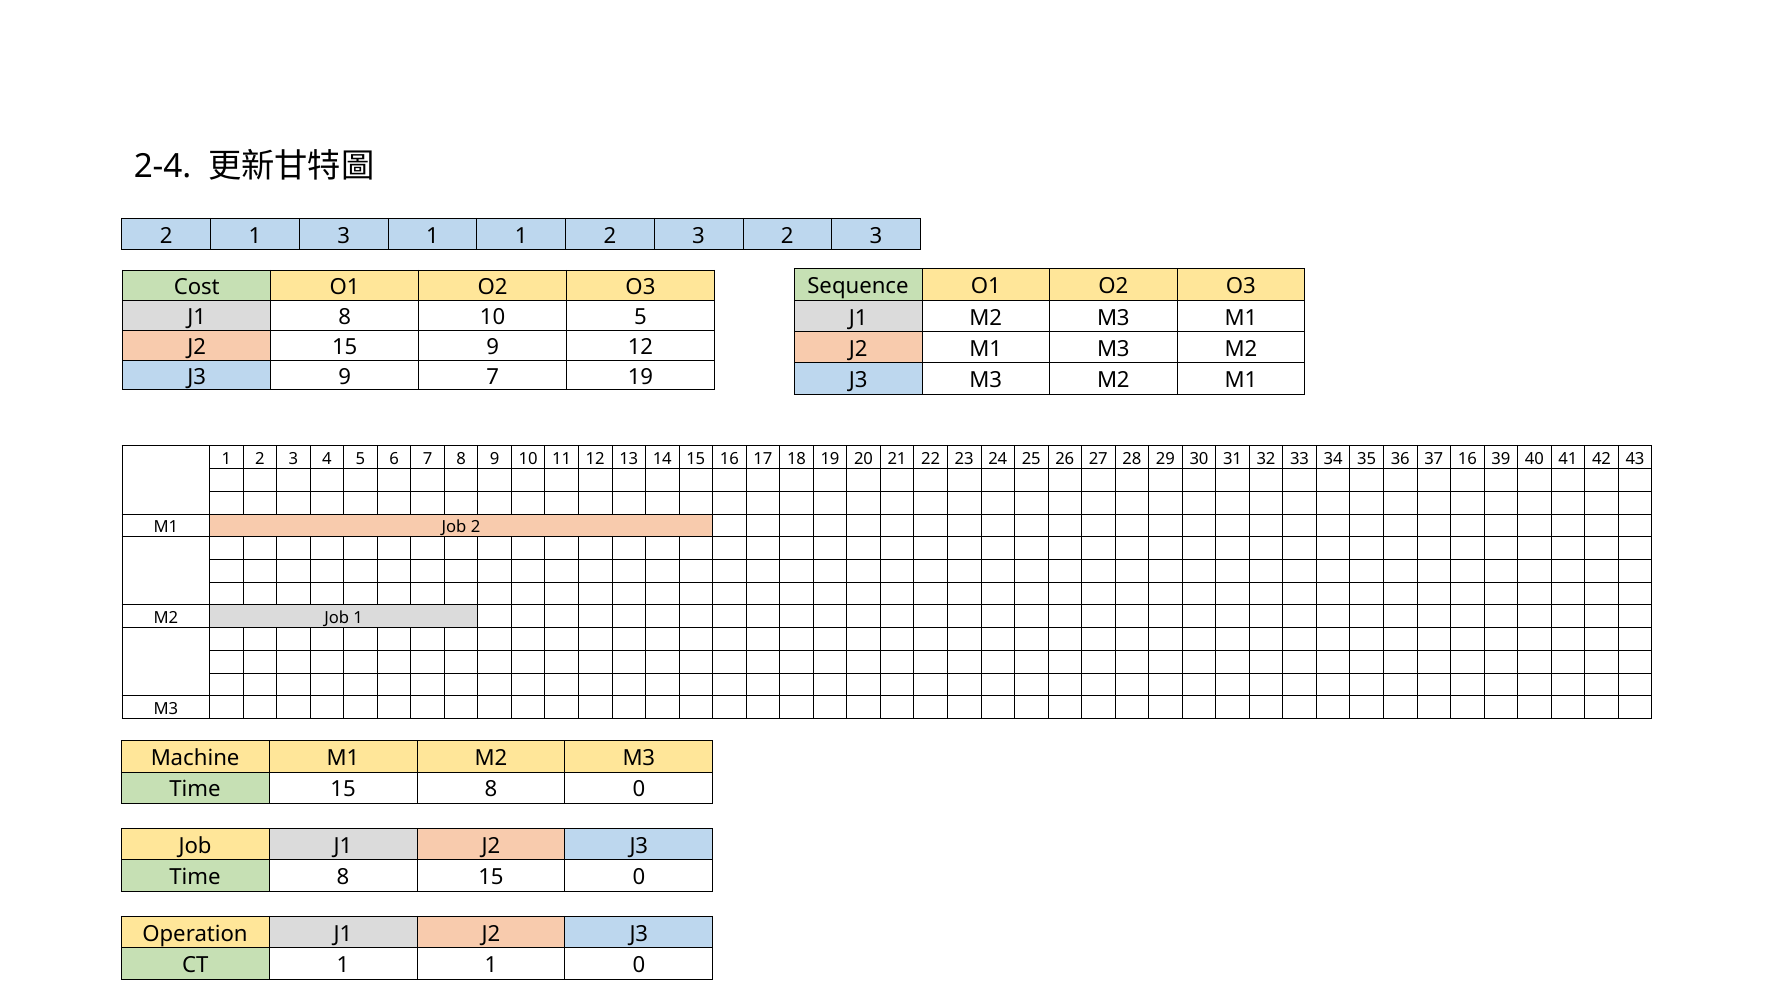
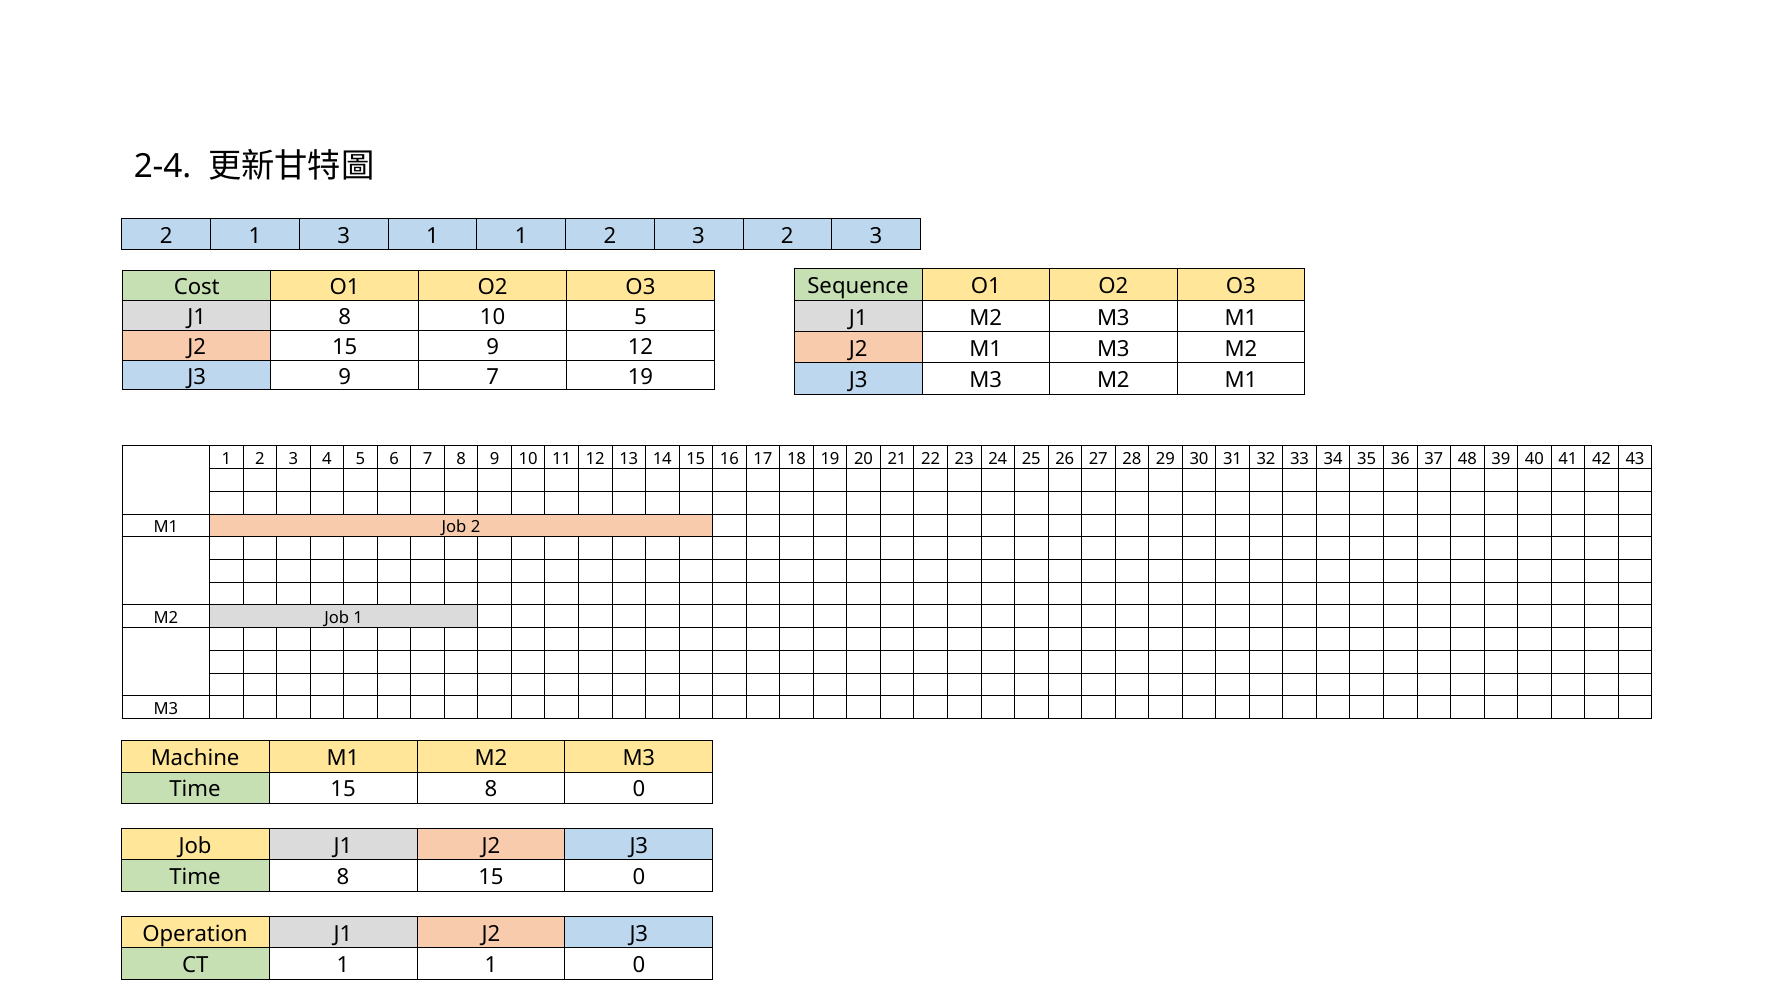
37 16: 16 -> 48 (1467, 459)
